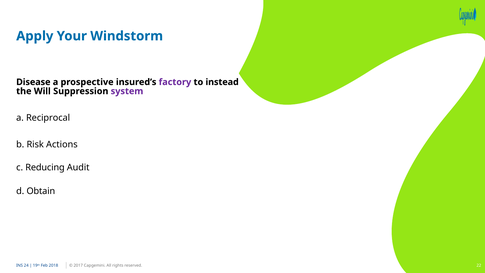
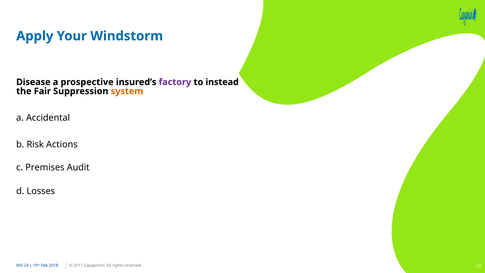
Will: Will -> Fair (42, 91)
system colour: purple -> orange (127, 91)
Reciprocal: Reciprocal -> Accidental (48, 118)
Reducing: Reducing -> Premises (45, 167)
Obtain: Obtain -> Losses (41, 191)
